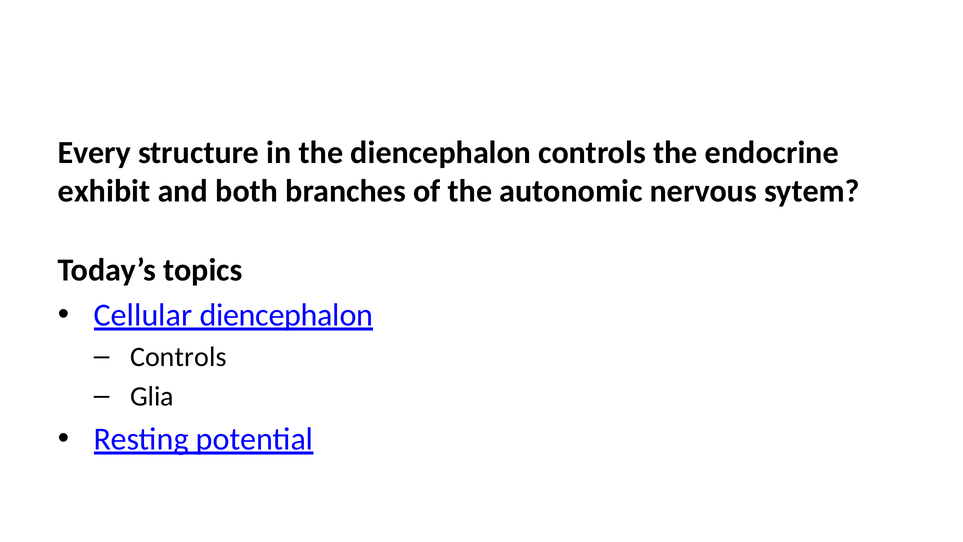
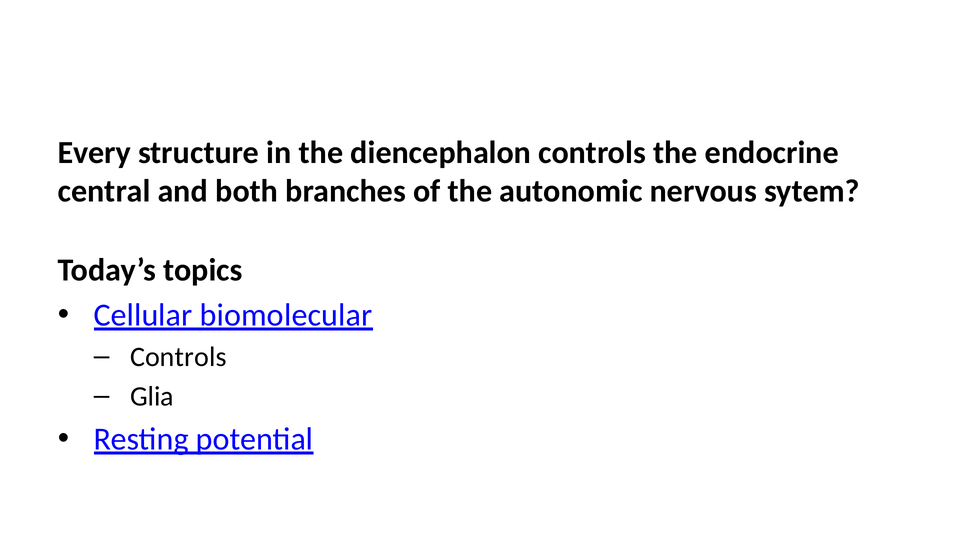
exhibit: exhibit -> central (104, 191)
Cellular diencephalon: diencephalon -> biomolecular (286, 315)
